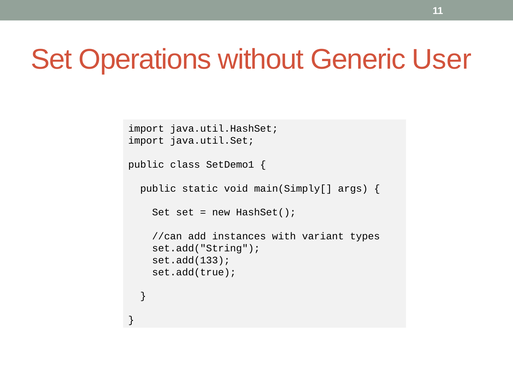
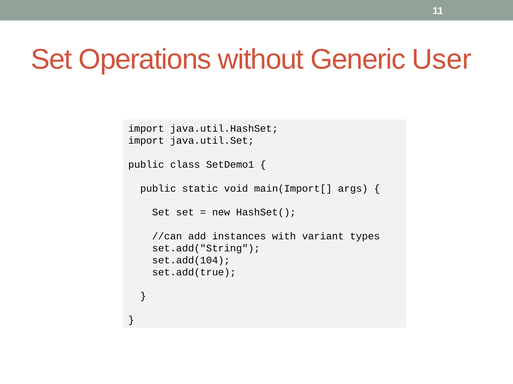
main(Simply[: main(Simply[ -> main(Import[ (293, 189)
set.add(133: set.add(133 -> set.add(104 (191, 261)
